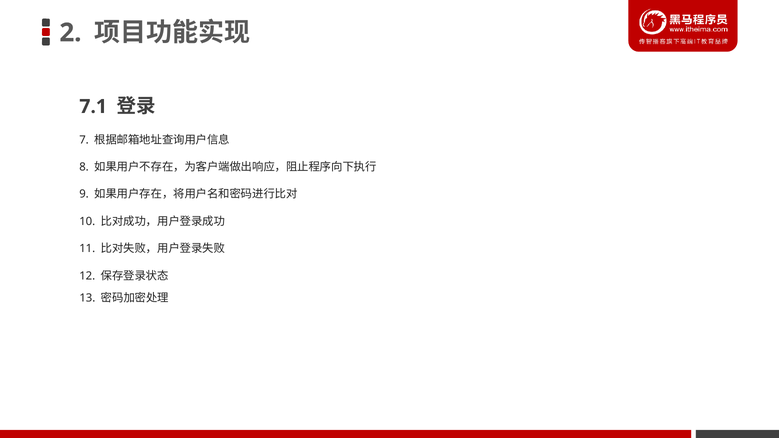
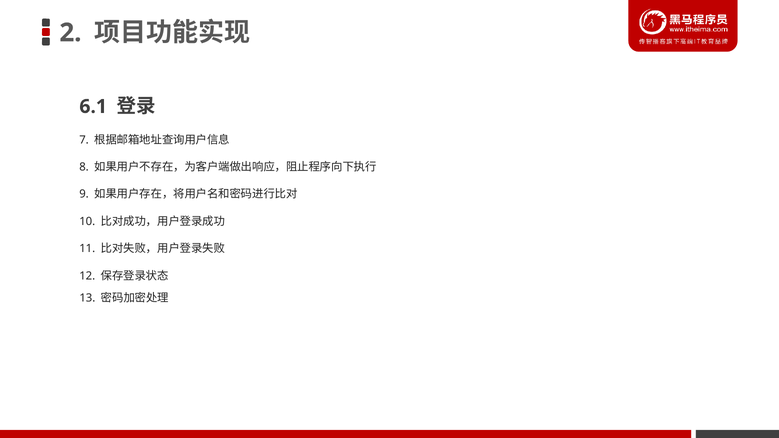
7.1: 7.1 -> 6.1 (93, 107)
